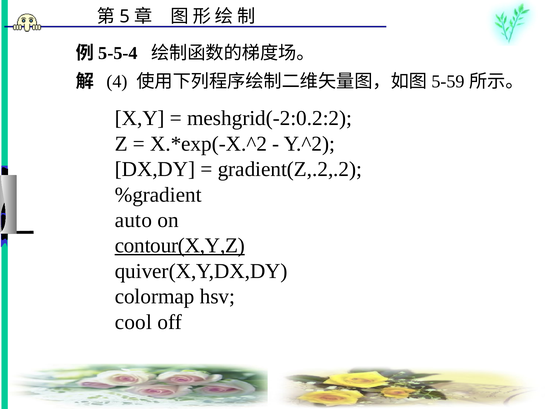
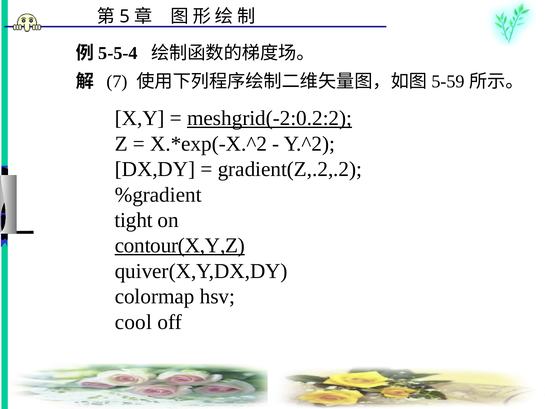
4: 4 -> 7 (117, 82)
meshgrid(-2:0.2:2 underline: none -> present (270, 118)
auto: auto -> tight (134, 220)
